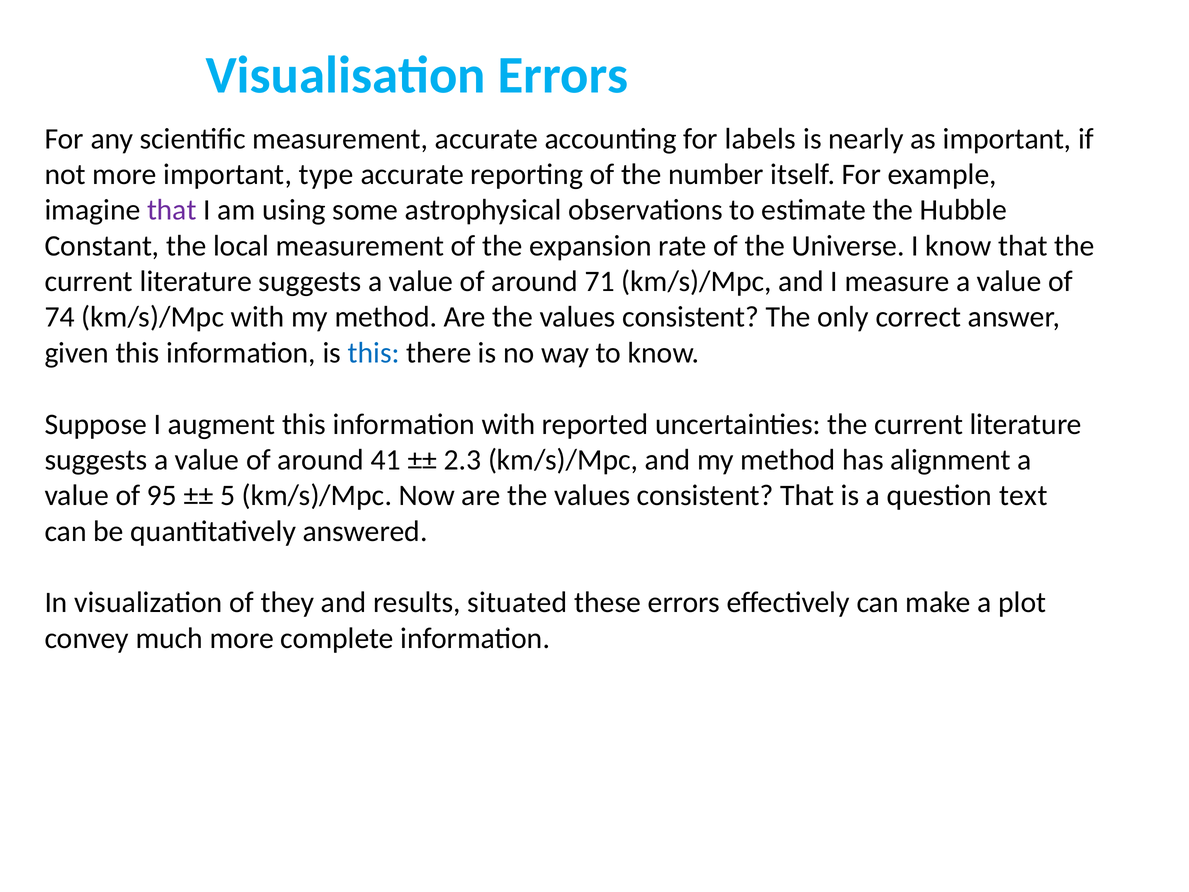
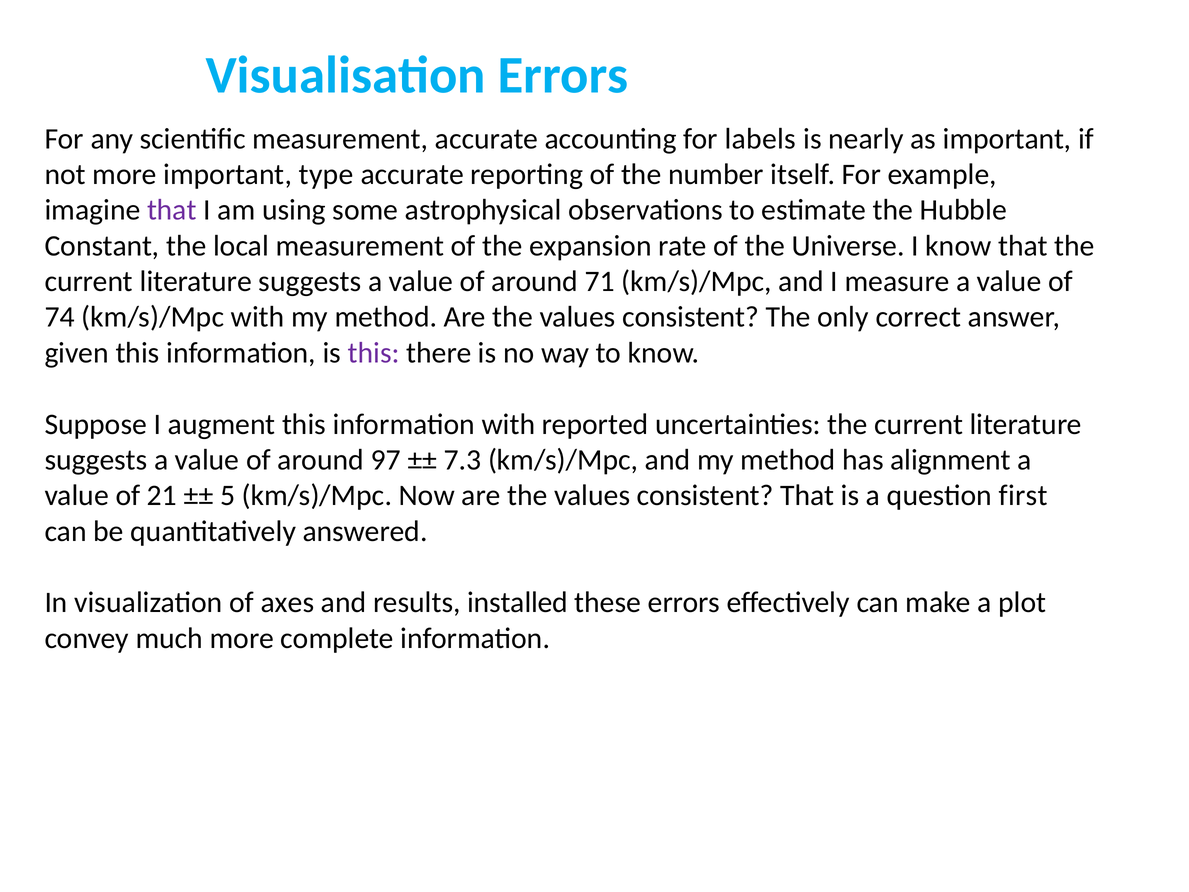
this colour: blue -> purple (374, 353)
41: 41 -> 97 (386, 460)
2.3: 2.3 -> 7.3 (463, 460)
95: 95 -> 21 (162, 495)
text: text -> first (1023, 495)
they: they -> axes (287, 602)
situated: situated -> installed (518, 602)
